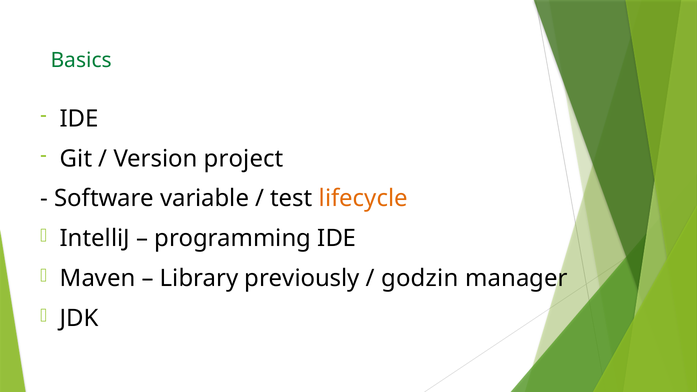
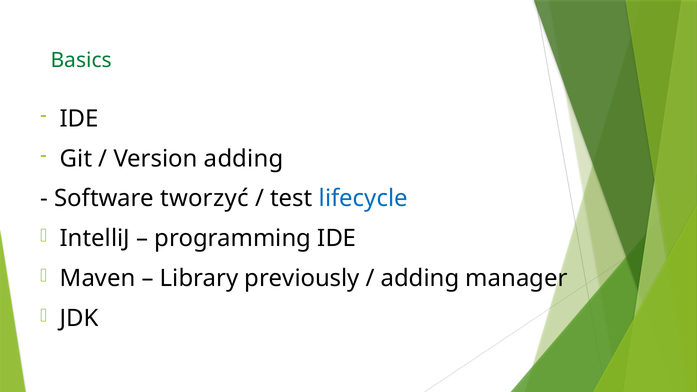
Version project: project -> adding (244, 159)
variable: variable -> tworzyć (204, 199)
lifecycle colour: orange -> blue (363, 199)
godzin: godzin -> adding (420, 278)
